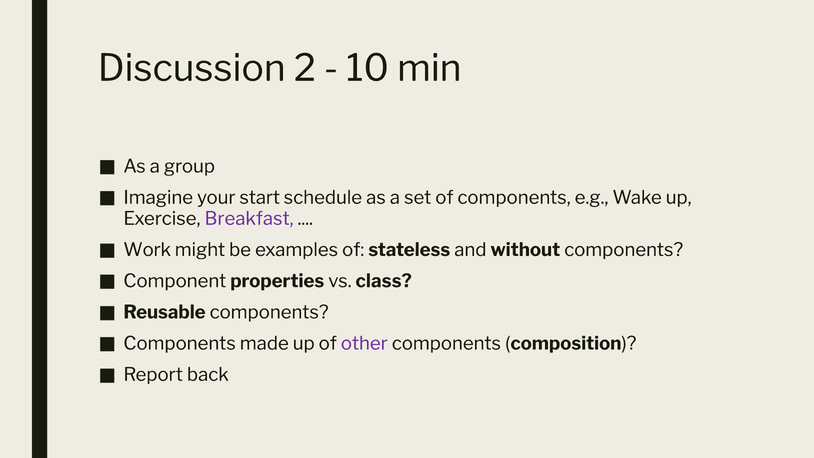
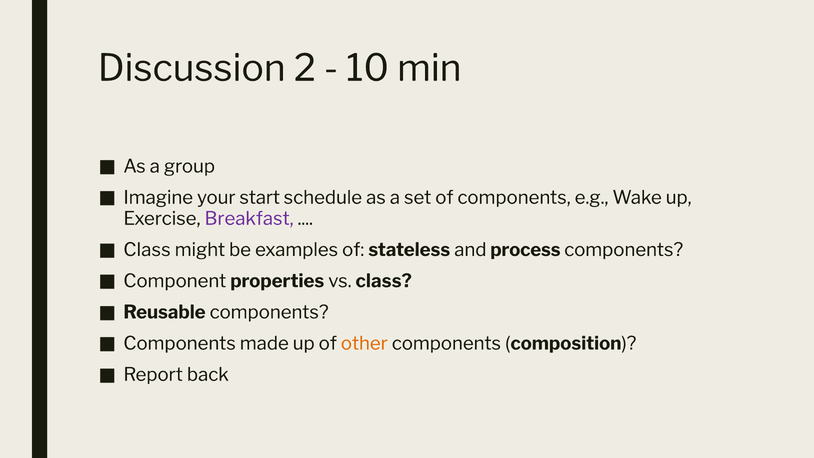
Work: Work -> Class (147, 250)
without: without -> process (525, 250)
other colour: purple -> orange (364, 343)
